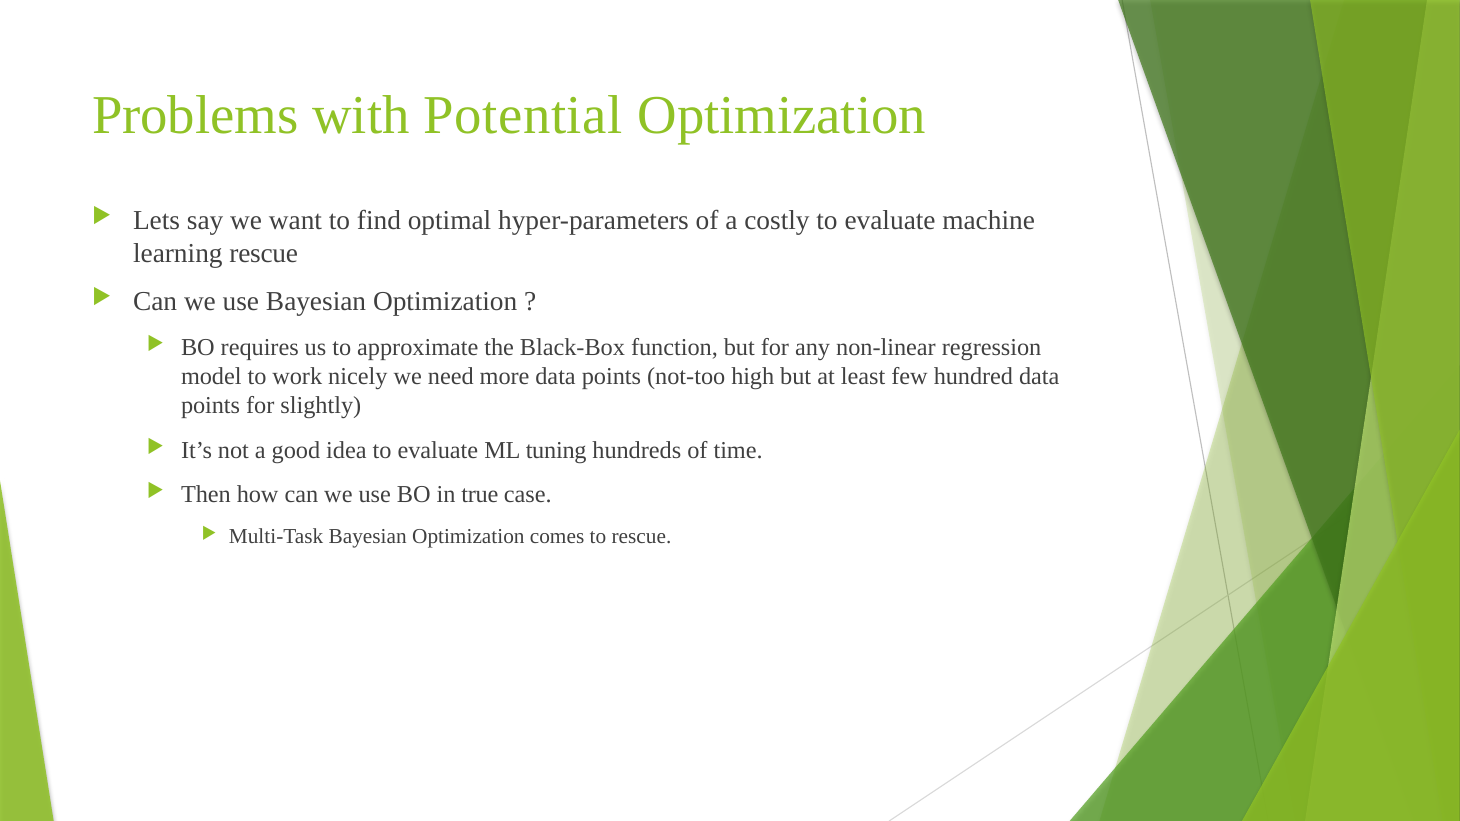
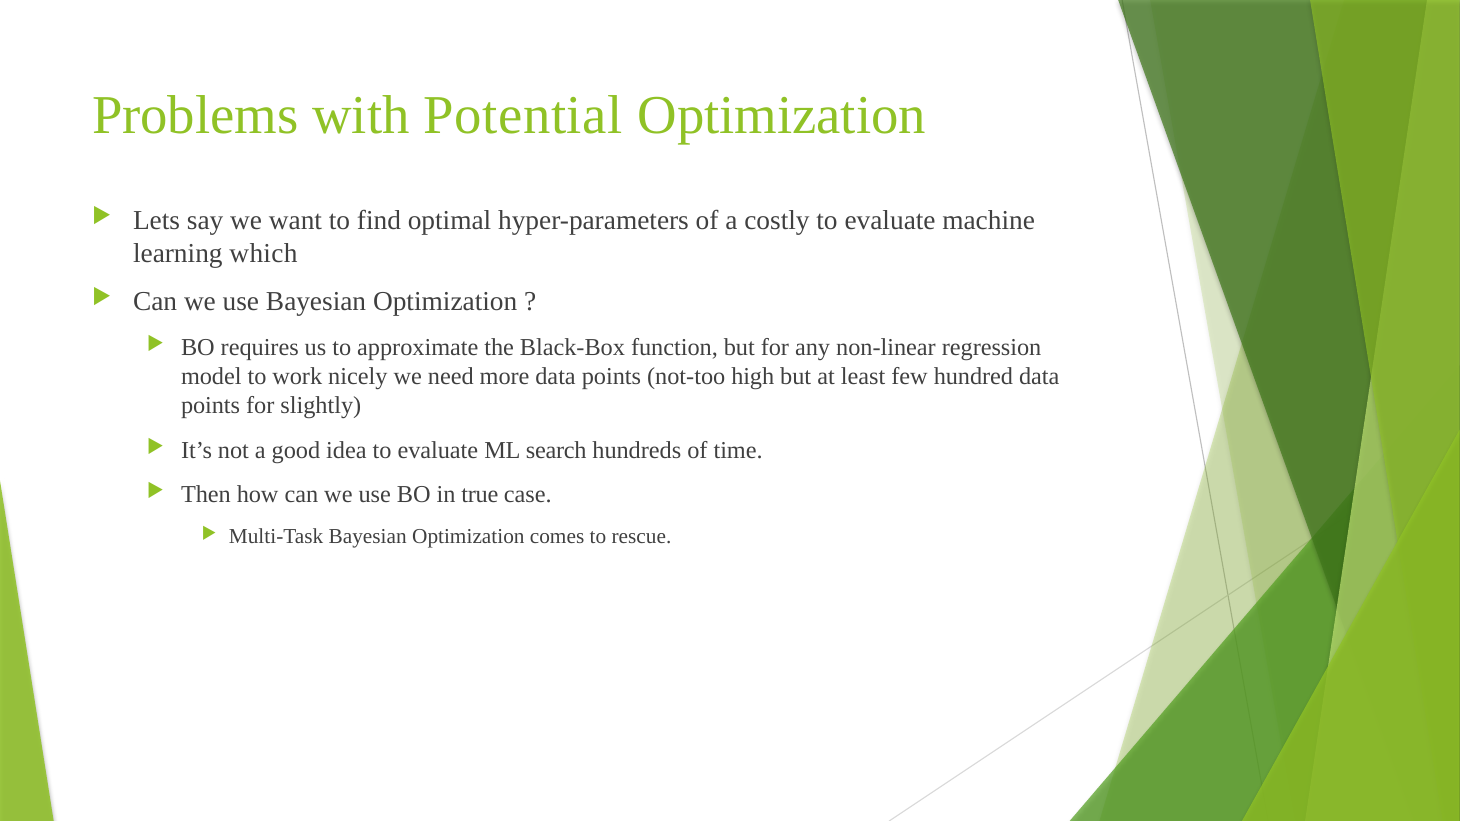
learning rescue: rescue -> which (263, 253)
tuning: tuning -> search (556, 450)
